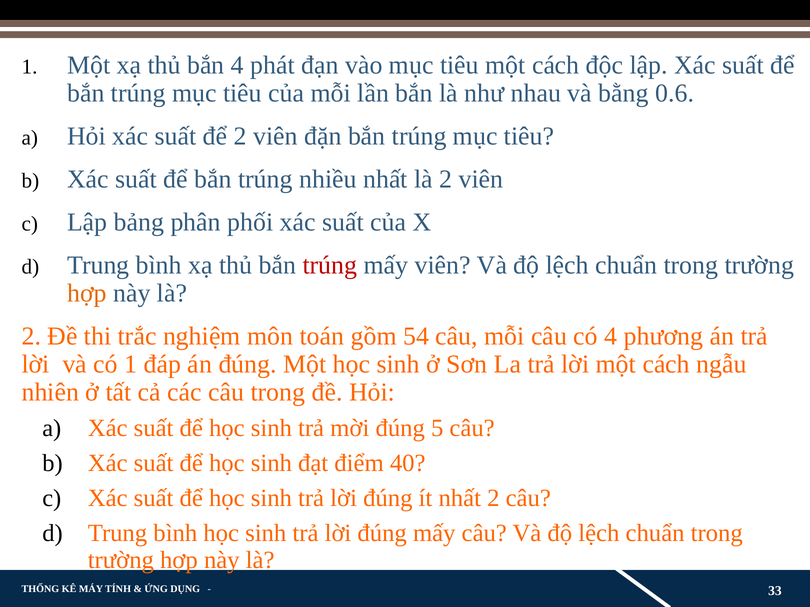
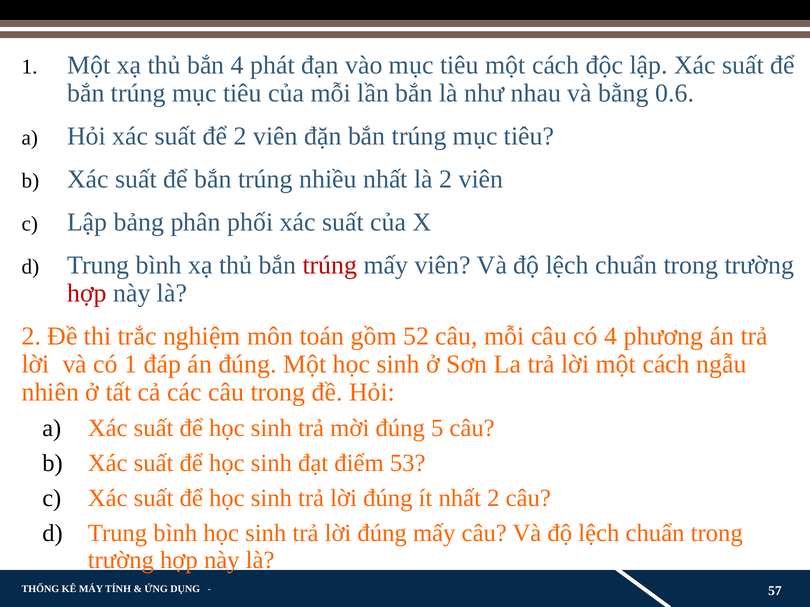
hợp colour: orange -> red (87, 293)
54: 54 -> 52 (416, 337)
40: 40 -> 53 (408, 463)
33: 33 -> 57 (775, 592)
